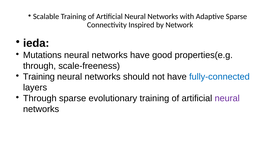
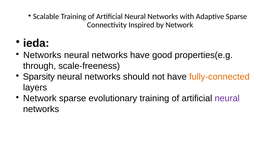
Mutations: Mutations -> Networks (42, 55)
Training: Training -> Sparsity (39, 77)
fully-connected colour: blue -> orange (219, 77)
Through: Through -> Network (40, 98)
